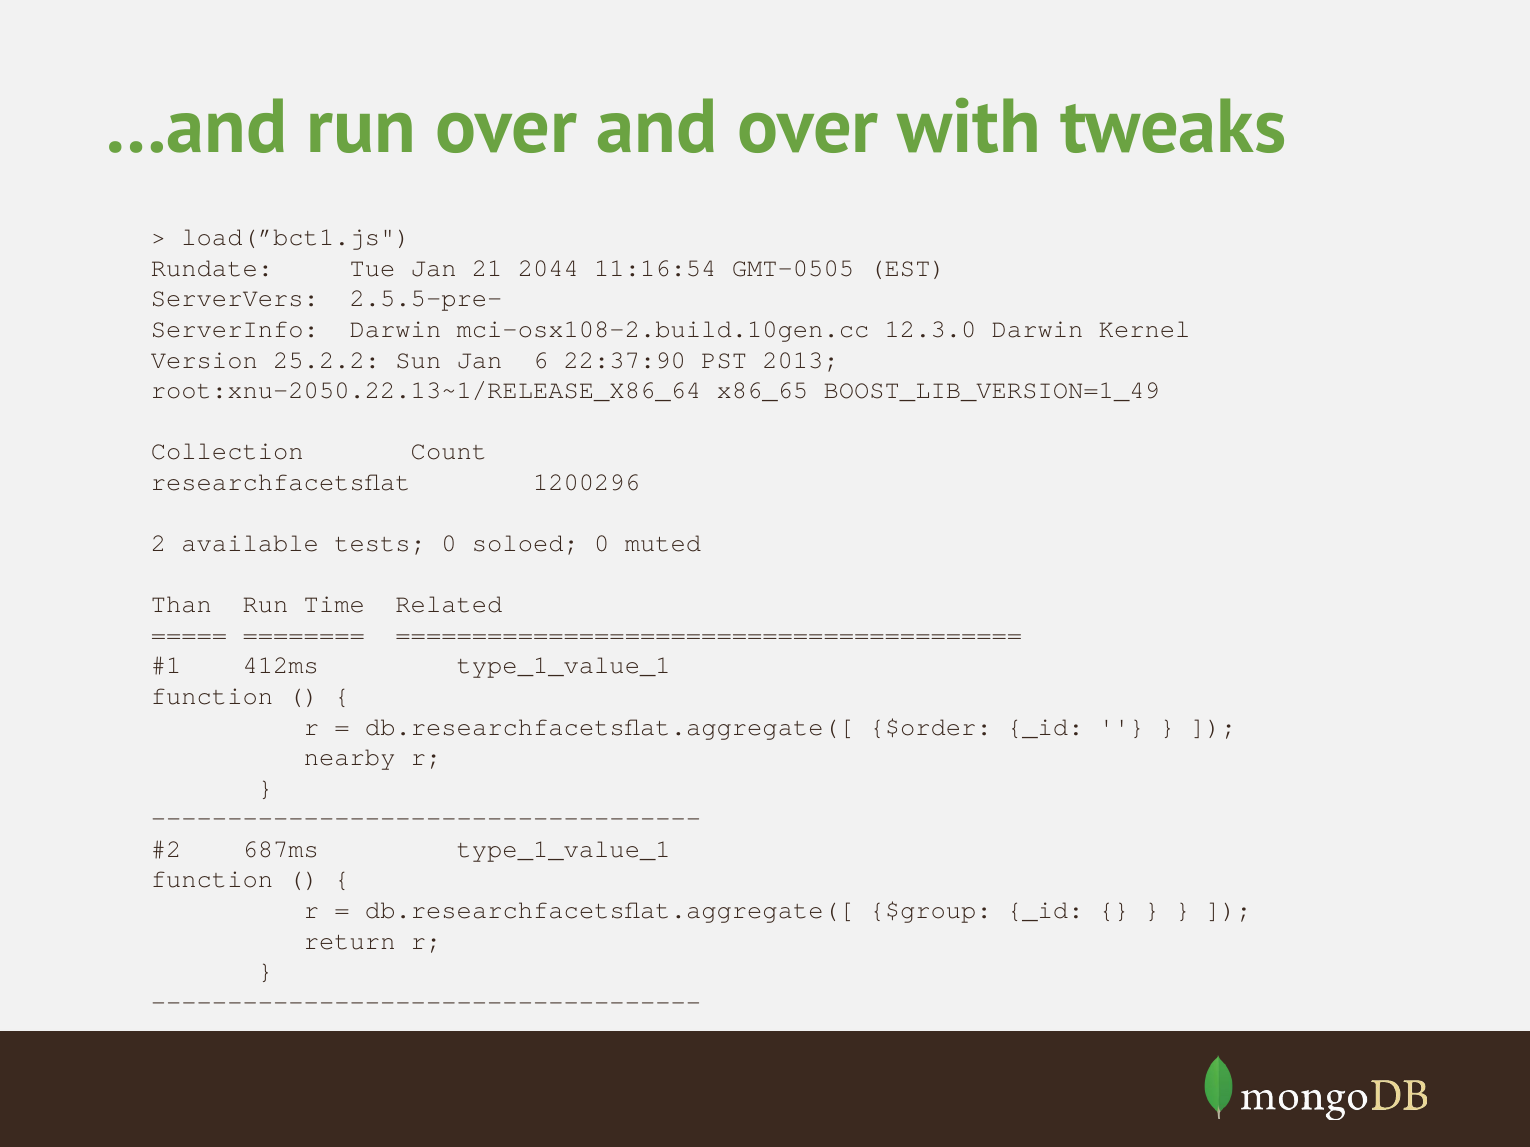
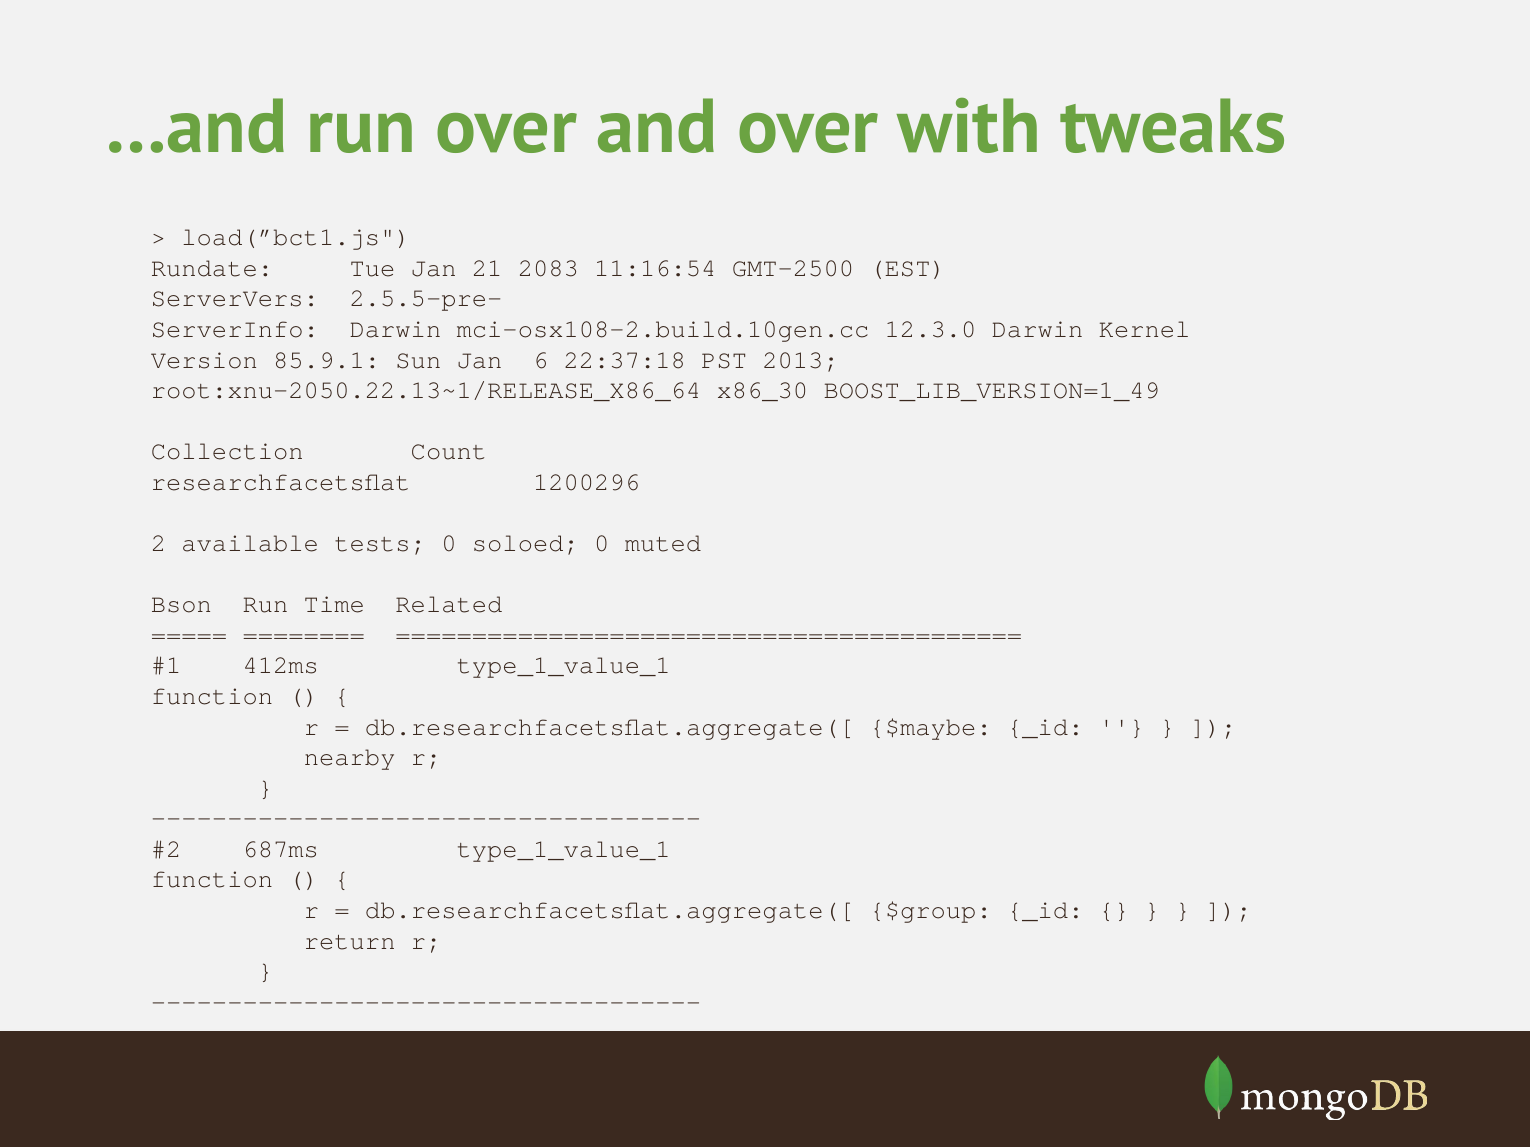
2044: 2044 -> 2083 (548, 268)
GMT-0505: GMT-0505 -> GMT-2500 (793, 268)
25.2.2: 25.2.2 -> 85.9.1 (327, 360)
22:37:90: 22:37:90 -> 22:37:18 (625, 360)
x86_65: x86_65 -> x86_30 (762, 390)
Than: Than -> Bson (181, 605)
$order: $order -> $maybe (931, 727)
